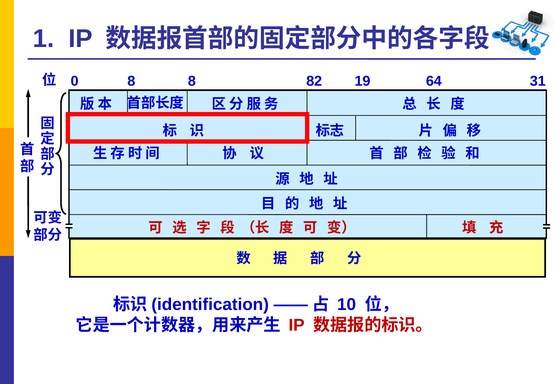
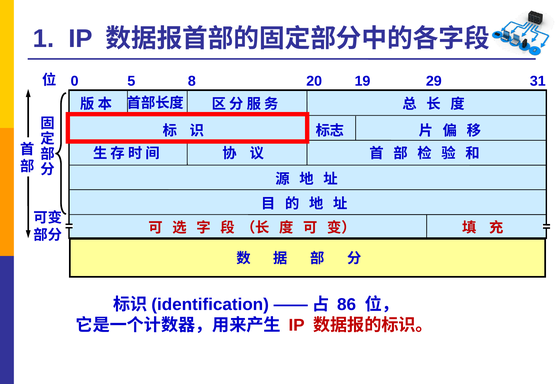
0 8: 8 -> 5 (131, 81)
82: 82 -> 20 (314, 81)
64: 64 -> 29 (434, 81)
10: 10 -> 86 (347, 305)
